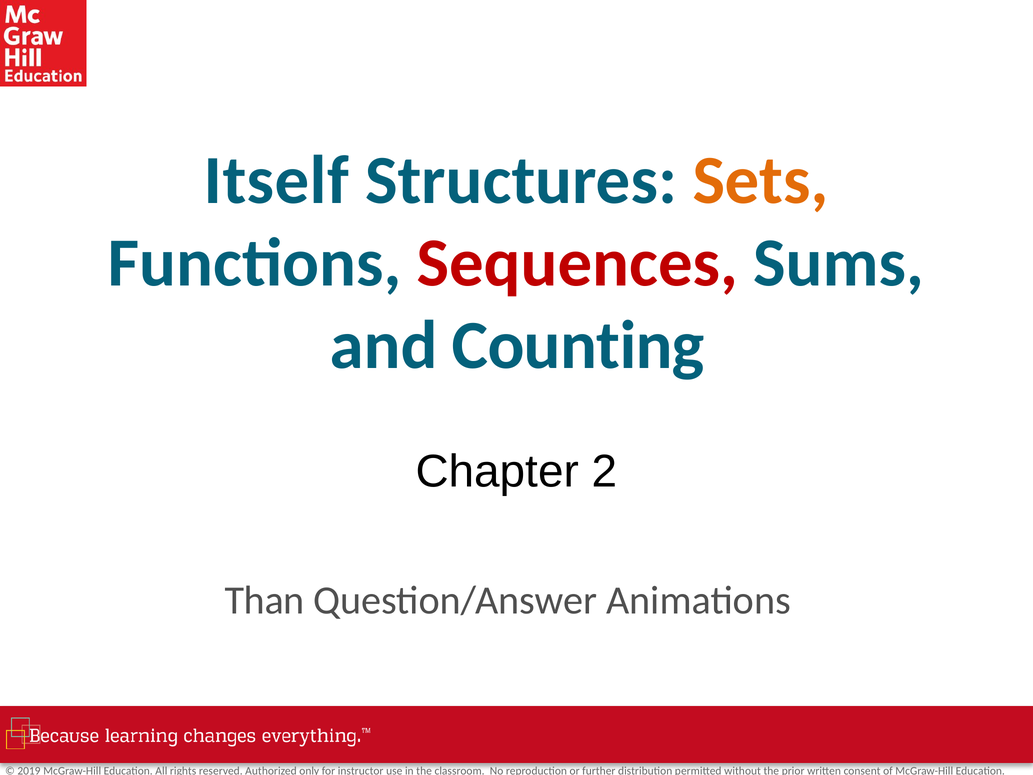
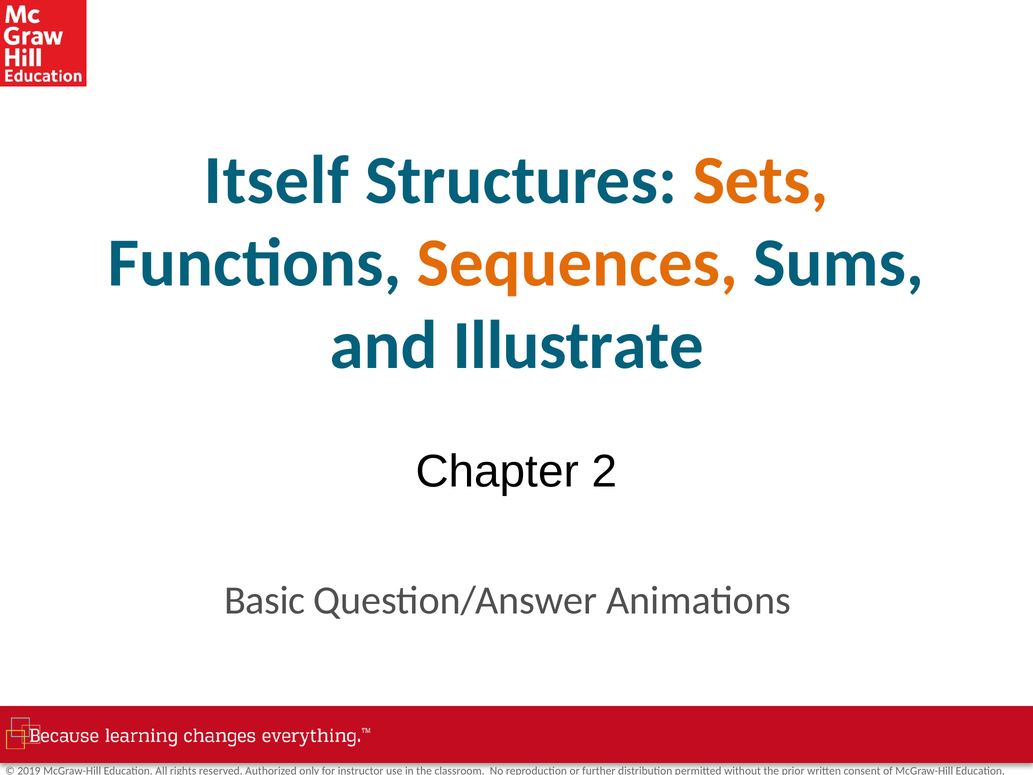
Sequences colour: red -> orange (577, 263)
Counting: Counting -> Illustrate (578, 346)
Than: Than -> Basic (265, 600)
